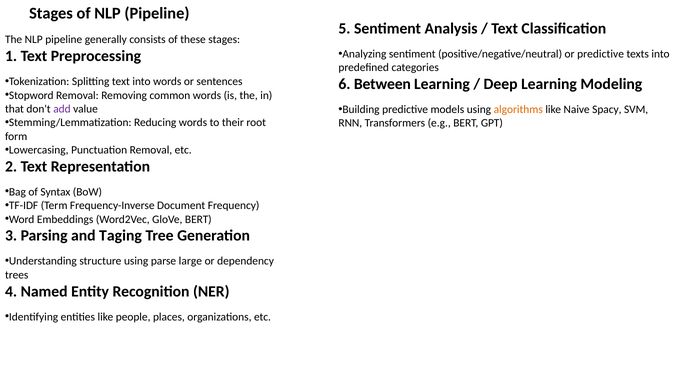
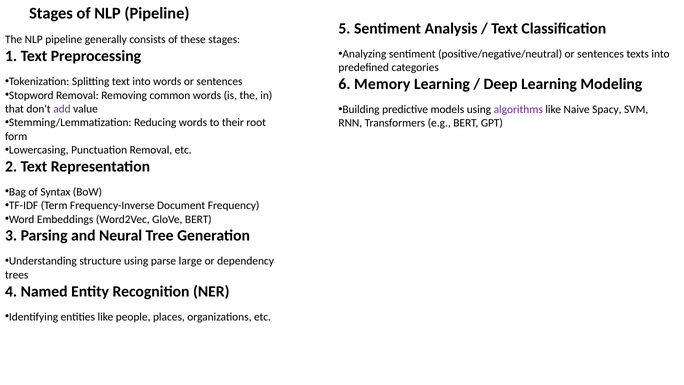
positive/negative/neutral or predictive: predictive -> sentences (601, 54)
Between: Between -> Memory (382, 84)
algorithms colour: orange -> purple (518, 109)
Taging: Taging -> Neural (121, 236)
